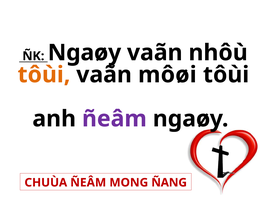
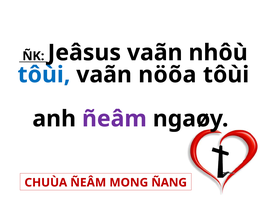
ÑK Ngaøy: Ngaøy -> Jeâsus (84, 53)
tôùi colour: orange -> blue (44, 75)
môøi: môøi -> nöõa (167, 75)
